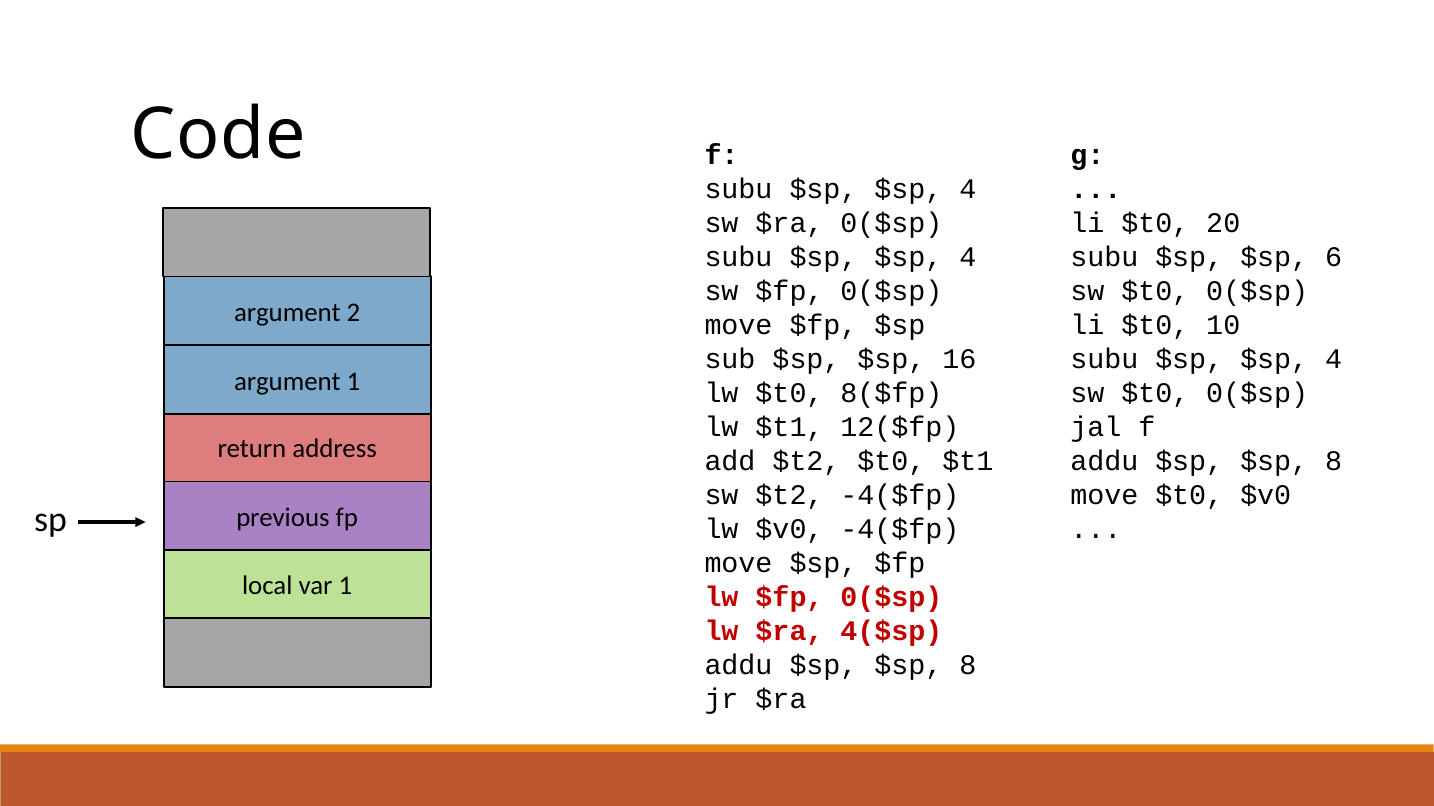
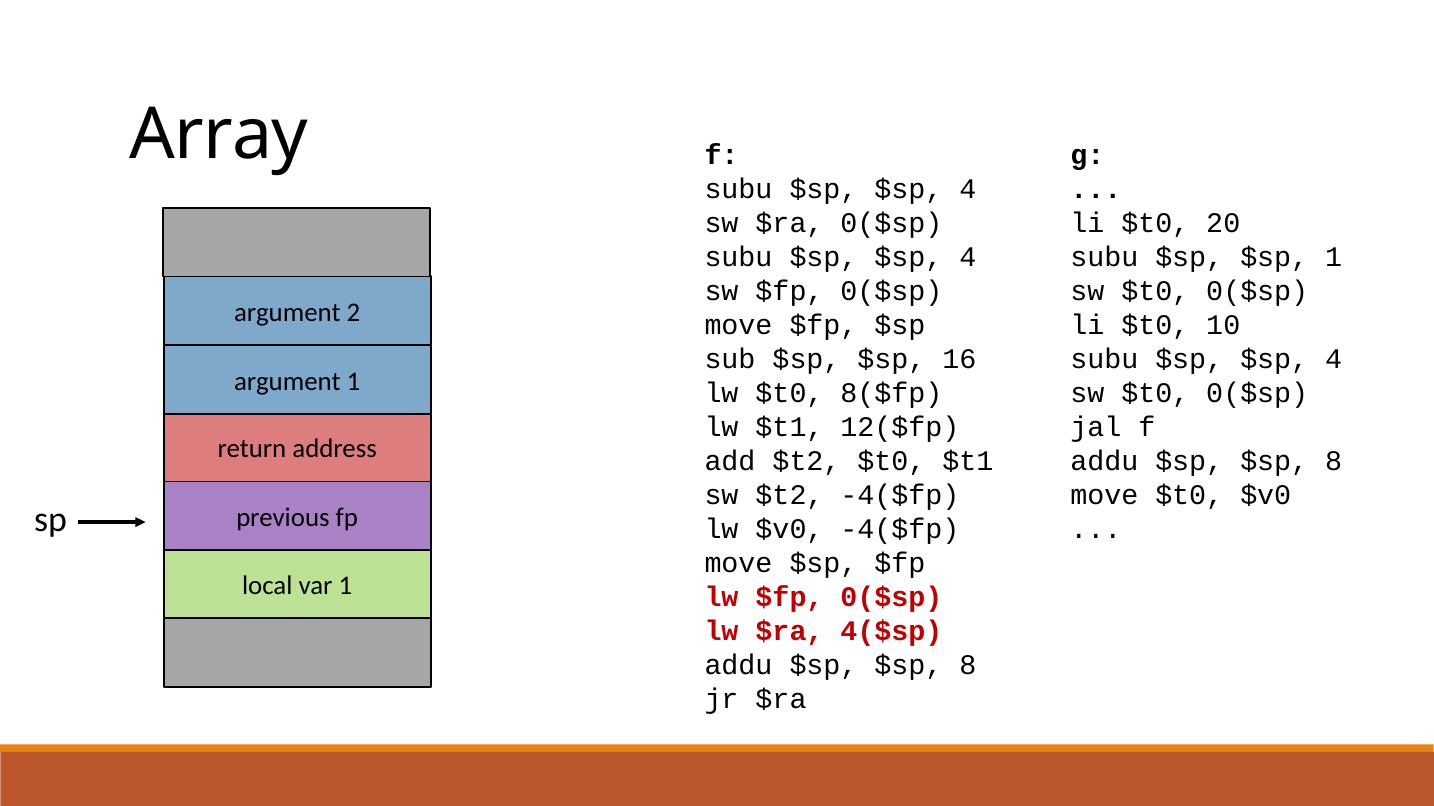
Code: Code -> Array (219, 135)
$sp 6: 6 -> 1 (1334, 257)
